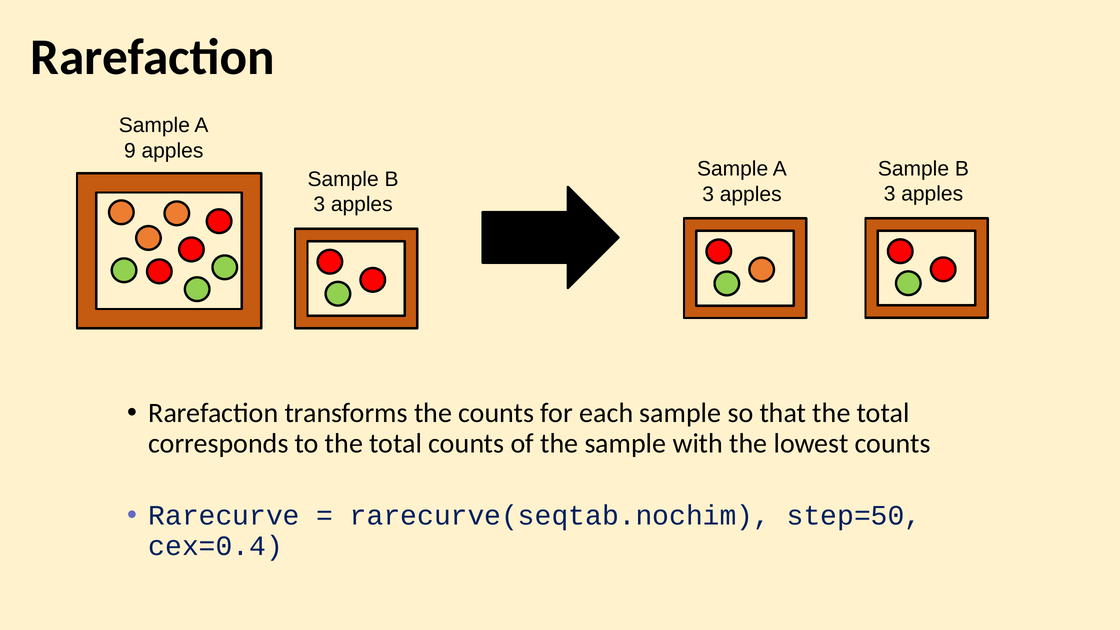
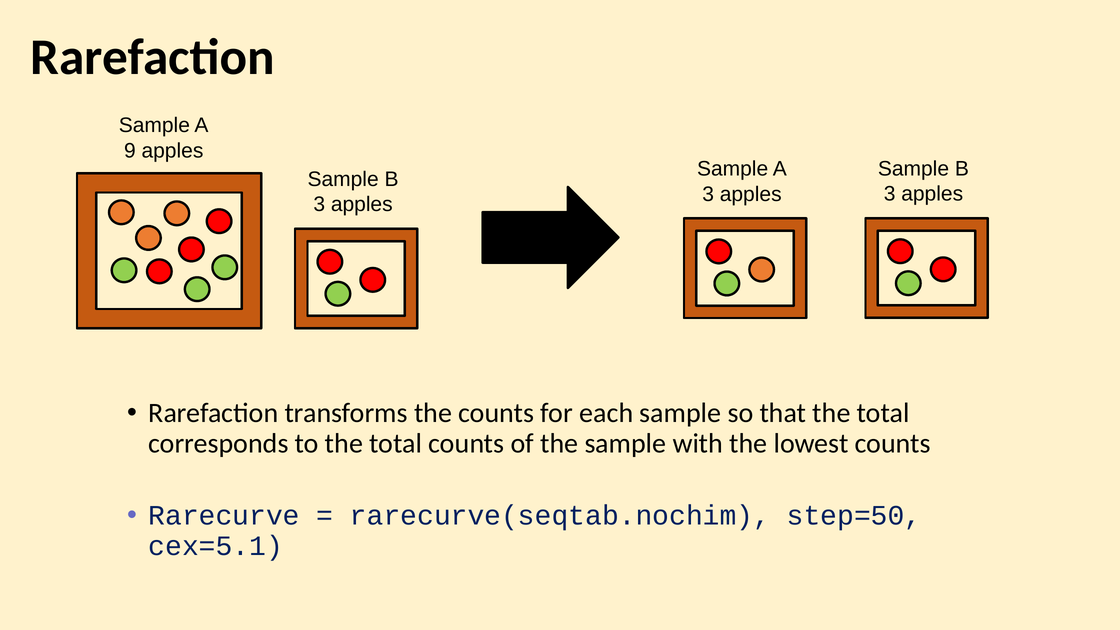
cex=0.4: cex=0.4 -> cex=5.1 (216, 546)
